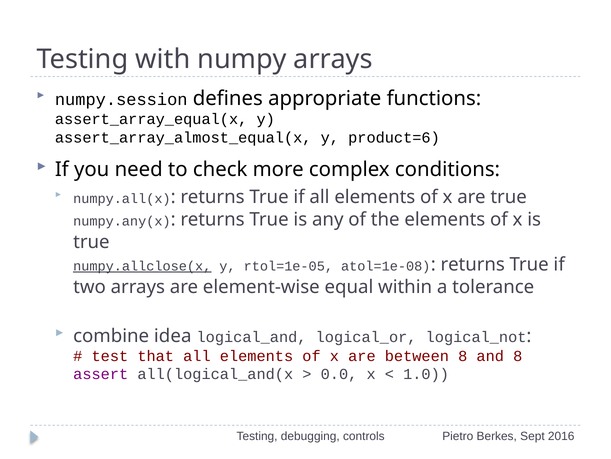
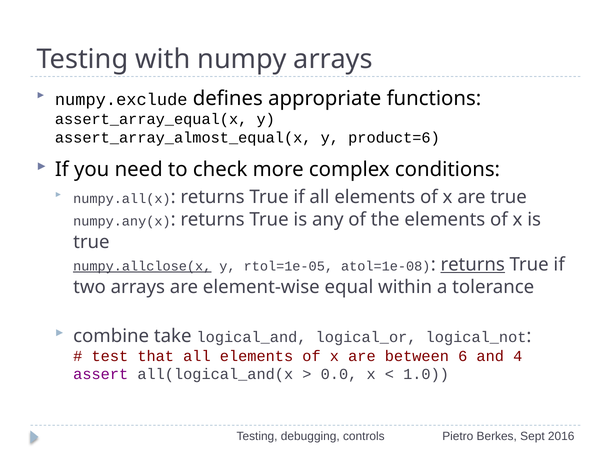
numpy.session: numpy.session -> numpy.exclude (121, 99)
returns underline: none -> present (473, 264)
idea: idea -> take (173, 335)
between 8: 8 -> 6 (463, 355)
and 8: 8 -> 4 (518, 355)
